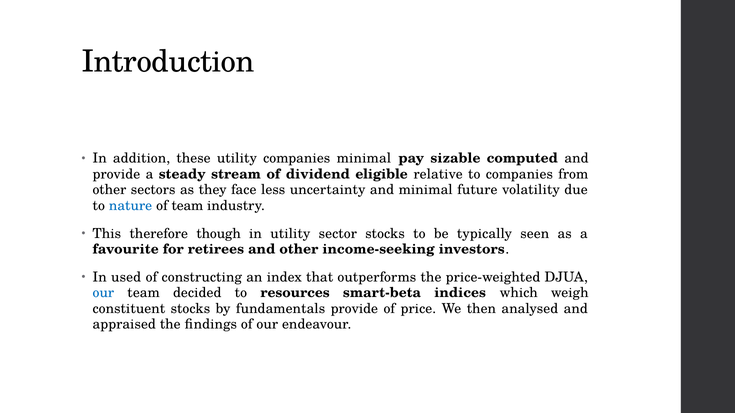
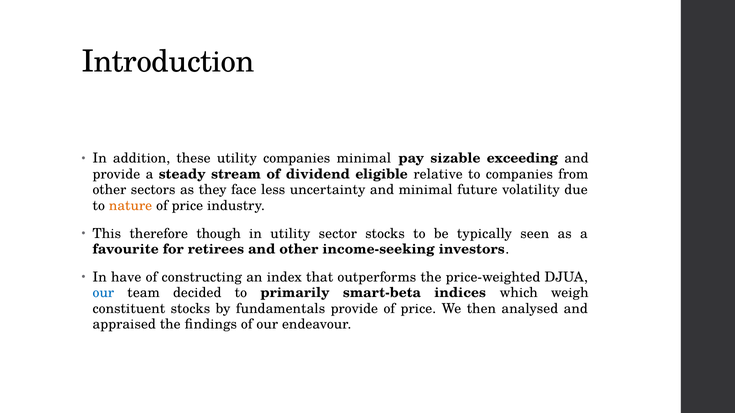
computed: computed -> exceeding (522, 159)
nature colour: blue -> orange (131, 206)
team: team -> price (187, 206)
used: used -> have (126, 277)
resources: resources -> primarily (295, 293)
